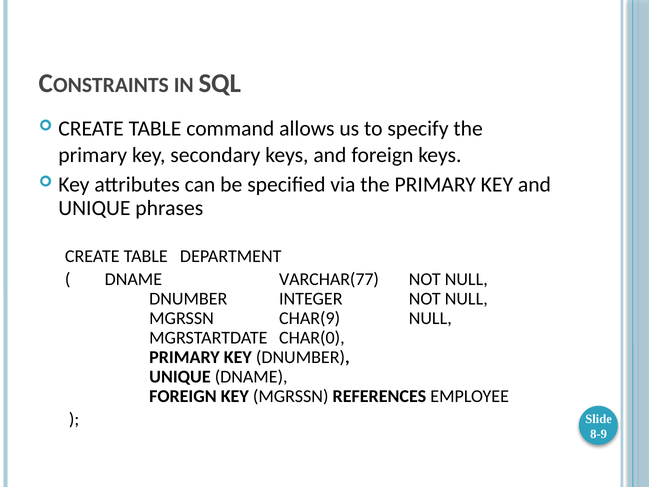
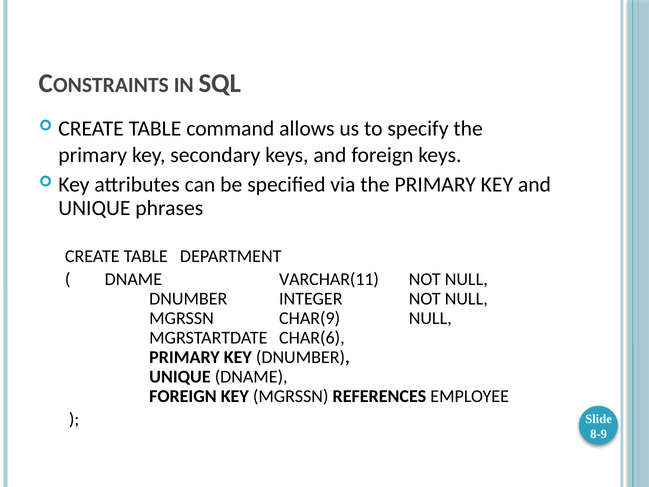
VARCHAR(77: VARCHAR(77 -> VARCHAR(11 (329, 279)
CHAR(0: CHAR(0 -> CHAR(6 (312, 338)
